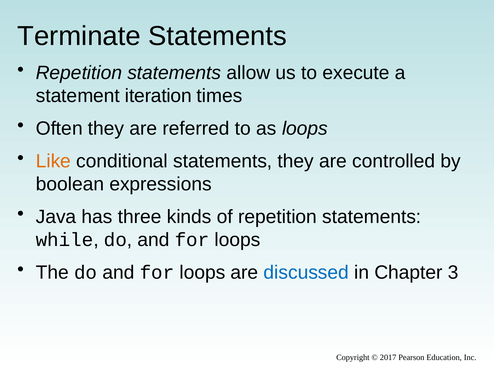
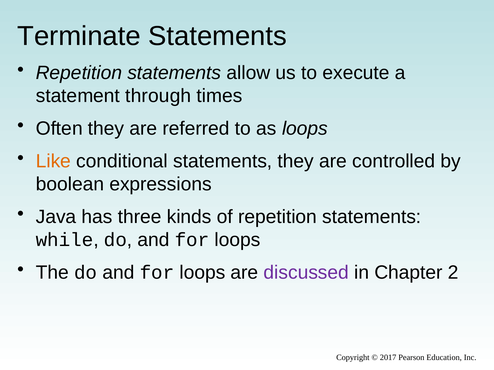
iteration: iteration -> through (158, 96)
discussed colour: blue -> purple (306, 273)
3: 3 -> 2 (453, 273)
